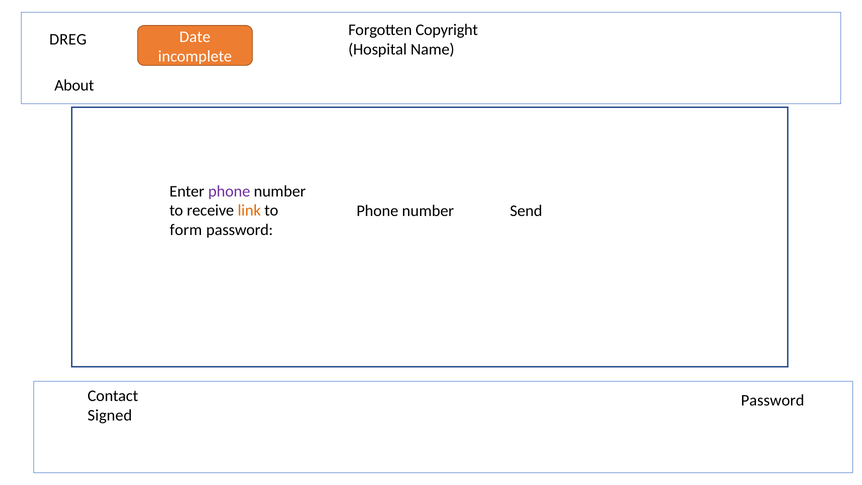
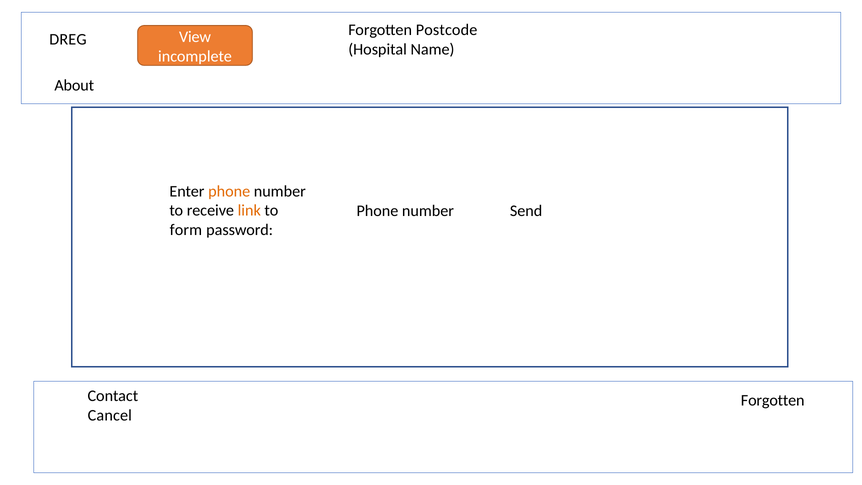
Copyright: Copyright -> Postcode (447, 30)
Date: Date -> View (195, 37)
phone colour: purple -> orange (229, 191)
Password: Password -> Forgotten (773, 400)
Signed: Signed -> Cancel (110, 415)
